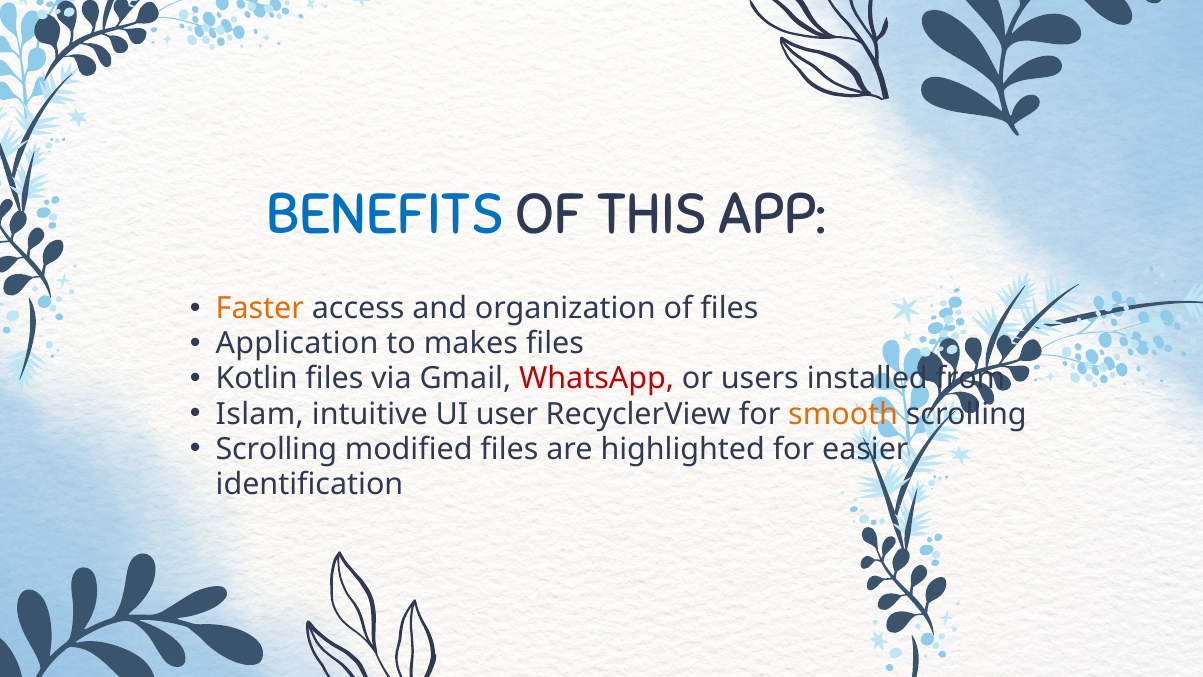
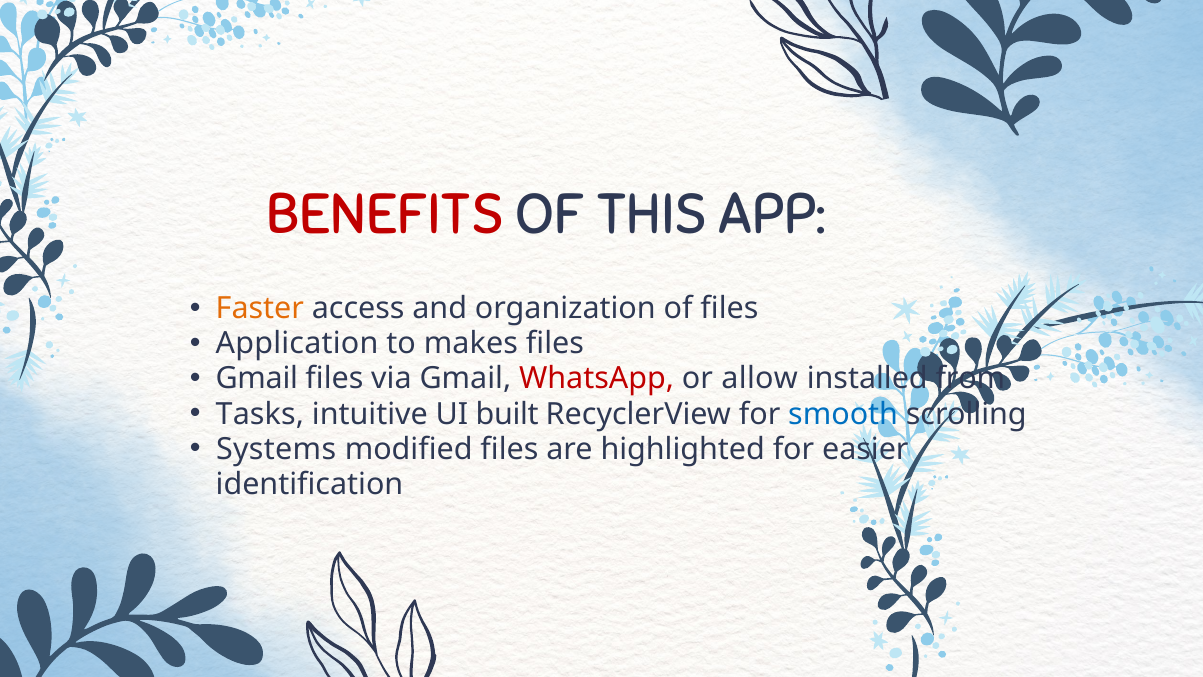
BENEFITS colour: blue -> red (386, 215)
Kotlin: Kotlin -> Gmail (257, 379)
users: users -> allow (760, 379)
Islam: Islam -> Tasks (260, 414)
user: user -> built (507, 414)
smooth colour: orange -> blue (843, 414)
Scrolling: Scrolling -> Systems (276, 449)
